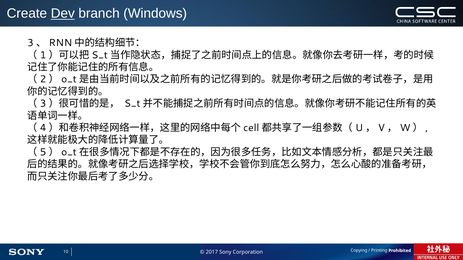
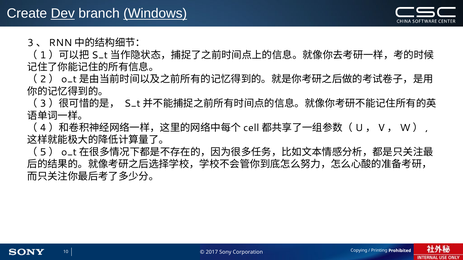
Windows underline: none -> present (155, 13)
